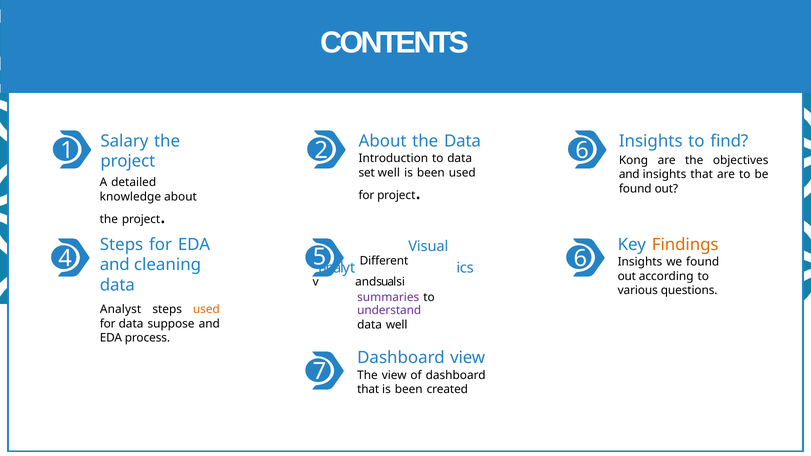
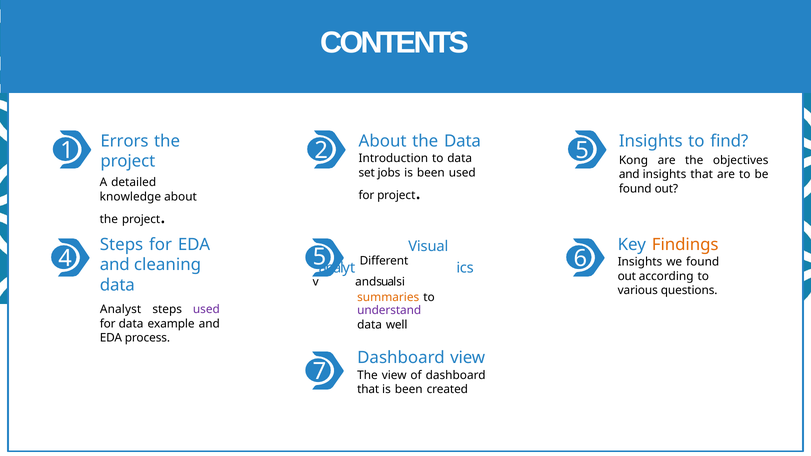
Salary: Salary -> Errors (124, 141)
2 6: 6 -> 5 (582, 150)
set well: well -> jobs (389, 173)
summaries colour: purple -> orange (388, 298)
used colour: orange -> purple (206, 310)
suppose: suppose -> example (171, 324)
